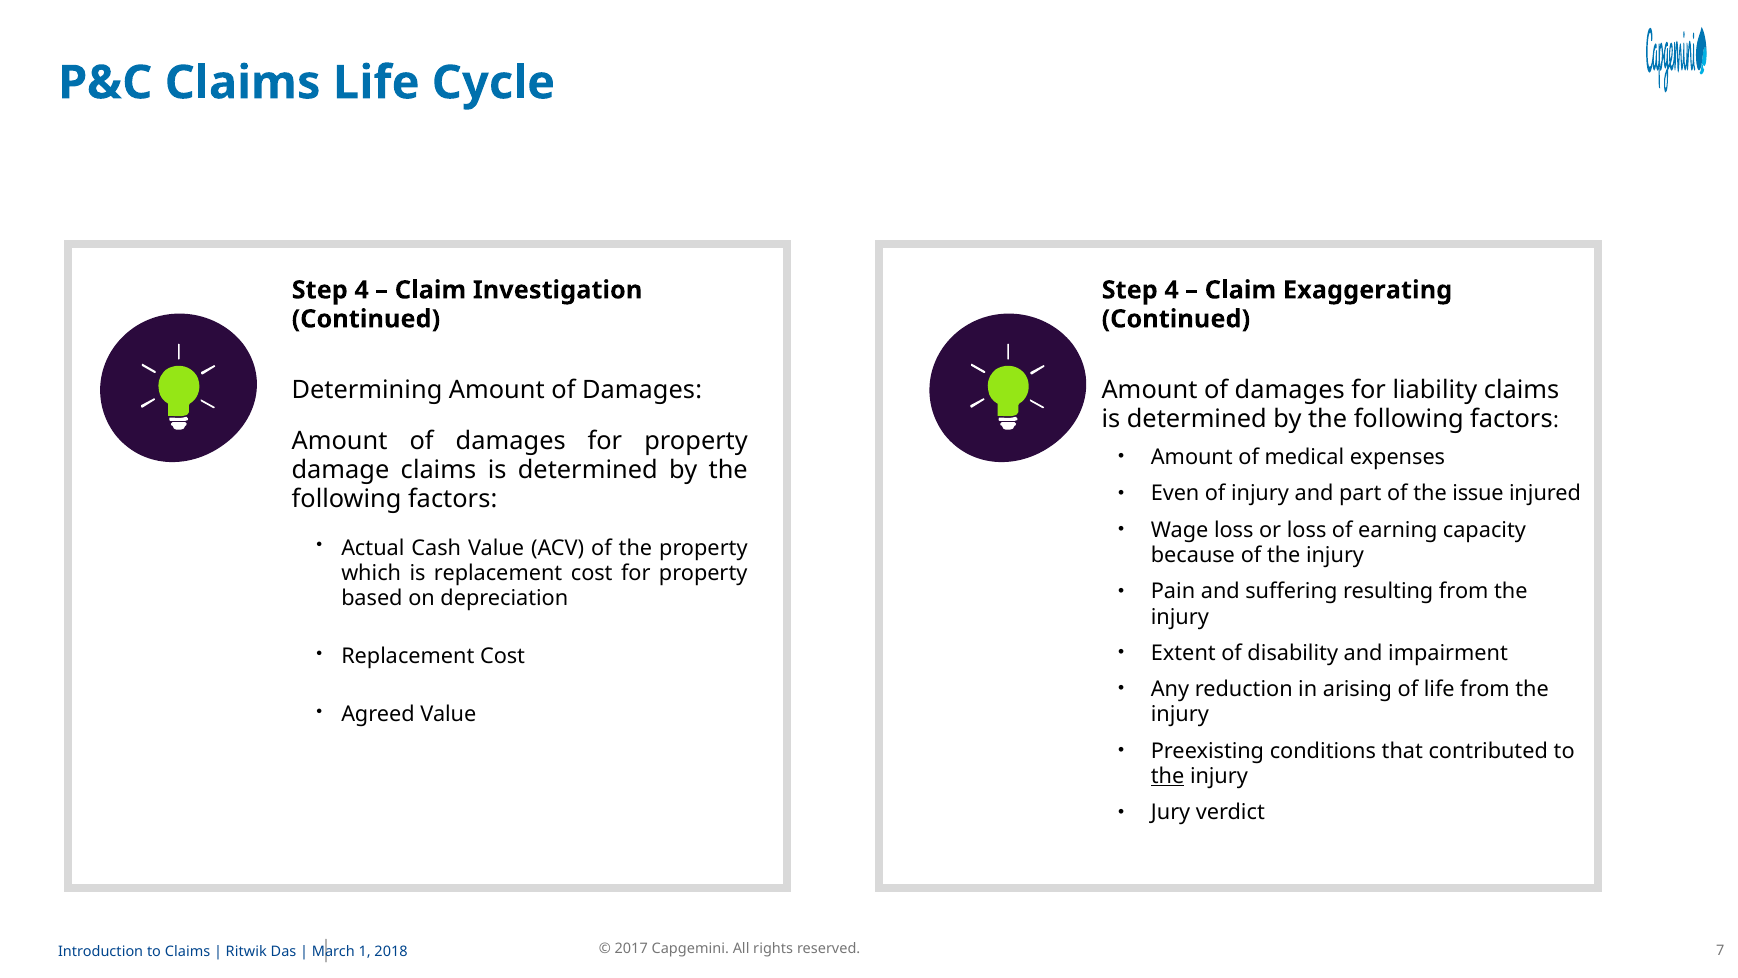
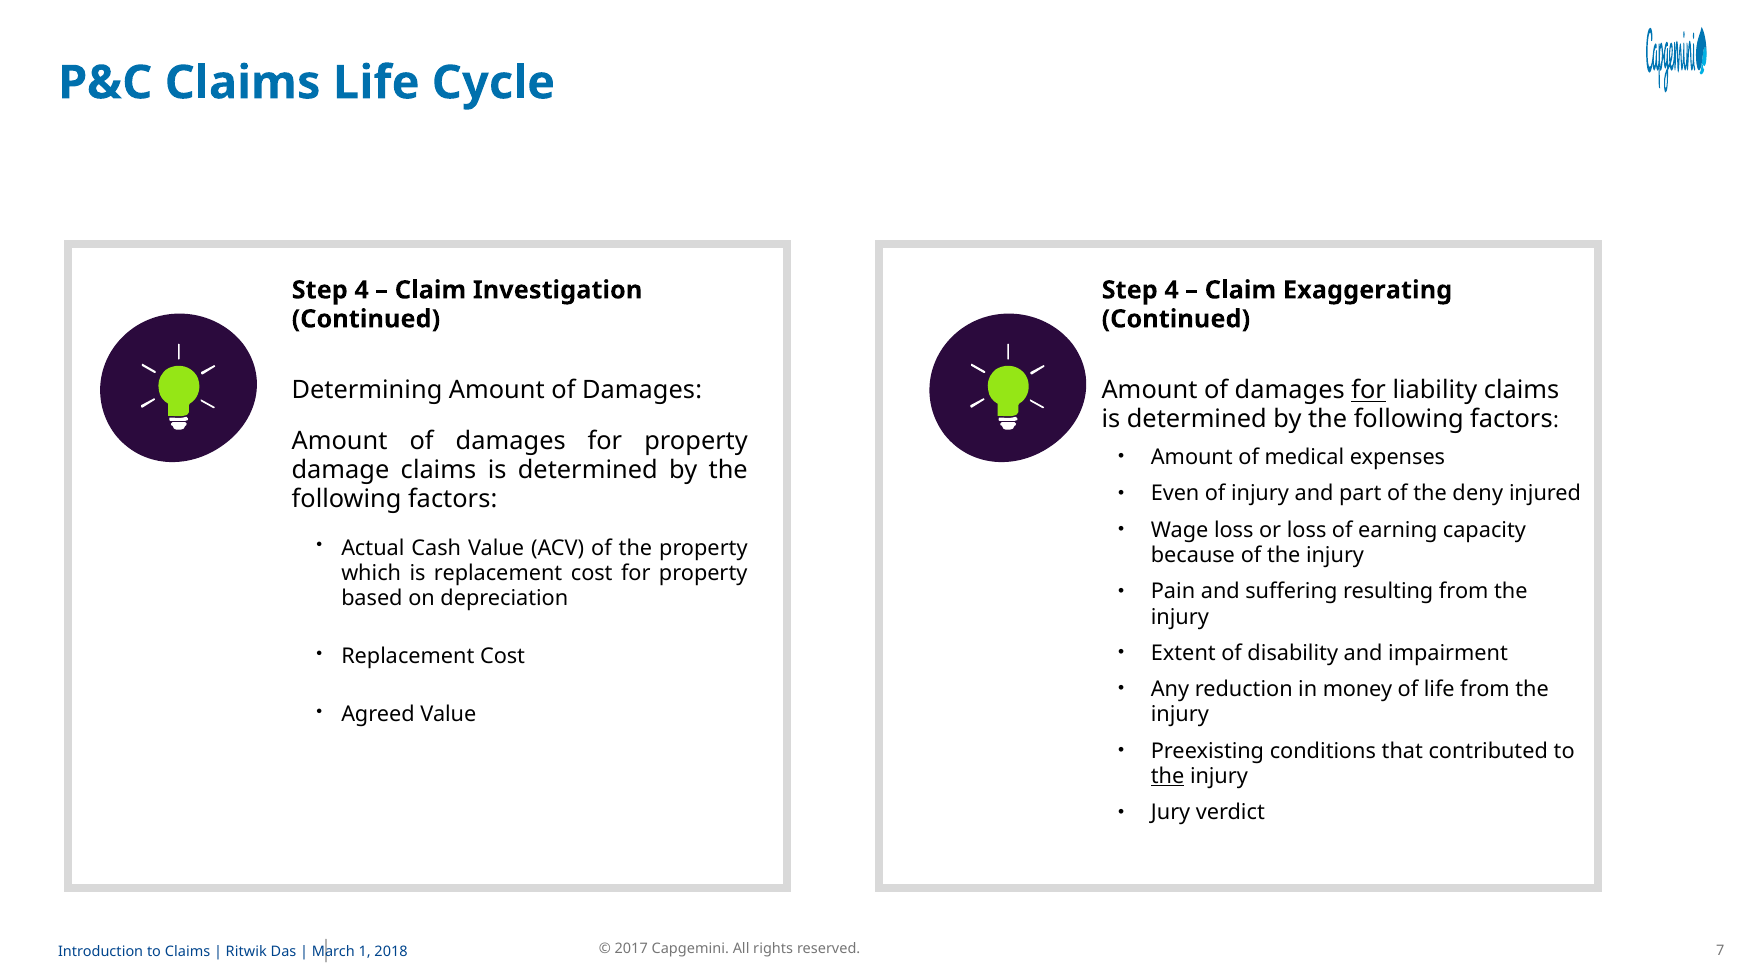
for underline: none -> present (1369, 390)
issue: issue -> deny (1478, 494)
arising: arising -> money (1358, 689)
